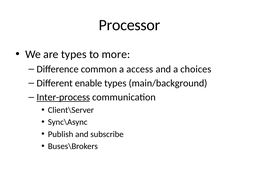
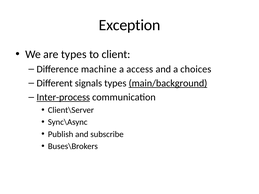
Processor: Processor -> Exception (130, 25)
more: more -> client (116, 54)
common: common -> machine (99, 69)
enable: enable -> signals (88, 83)
main/background underline: none -> present (168, 83)
